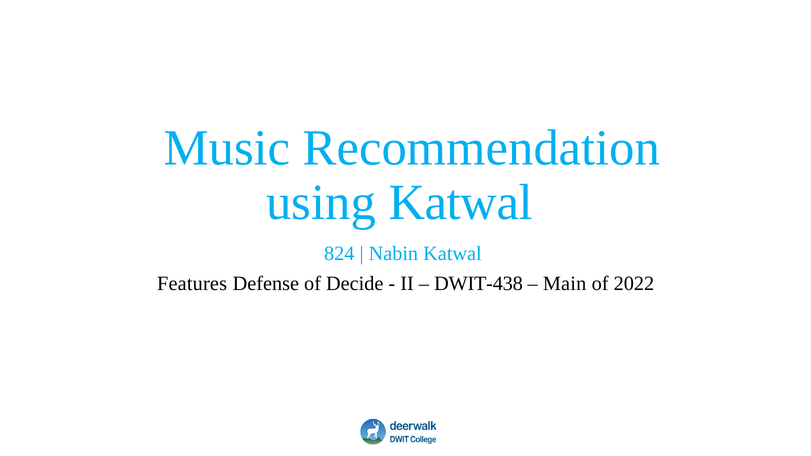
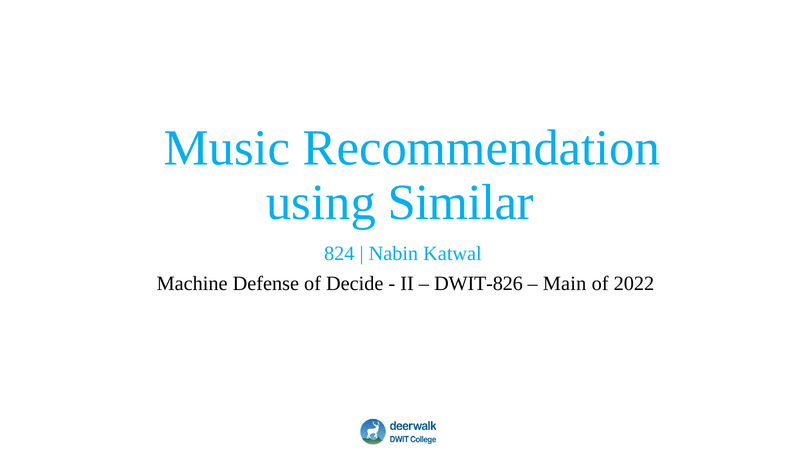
using Katwal: Katwal -> Similar (461, 203)
Features: Features -> Machine (192, 284)
DWIT-438: DWIT-438 -> DWIT-826 (478, 284)
